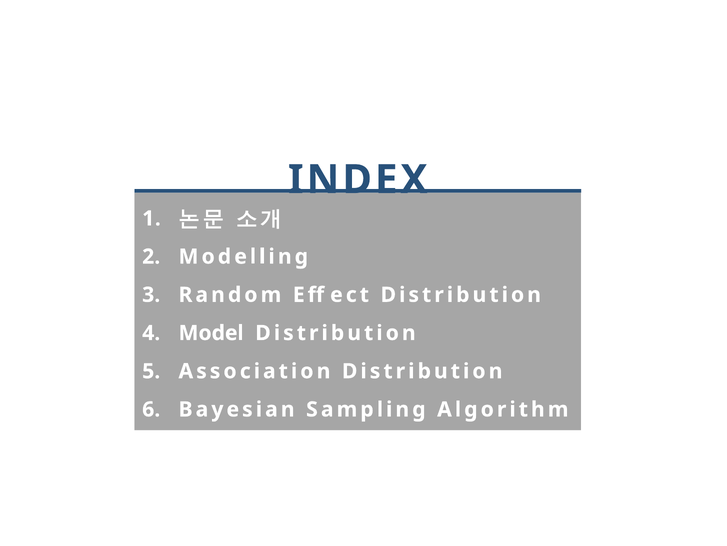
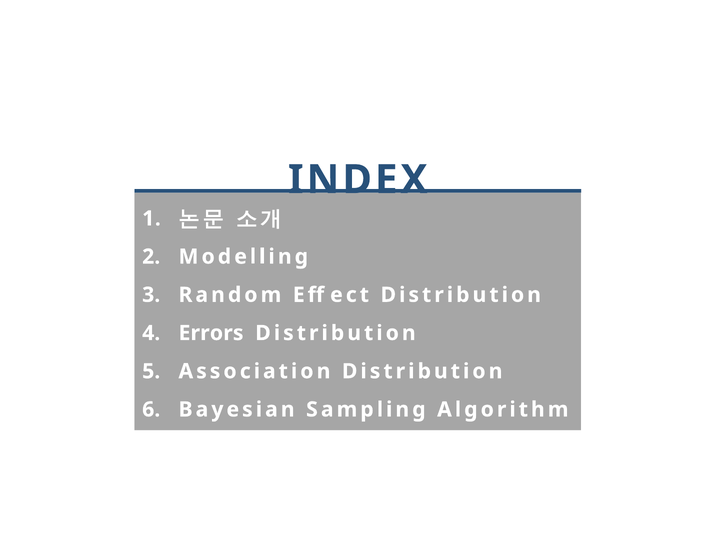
Model: Model -> Errors (211, 333)
